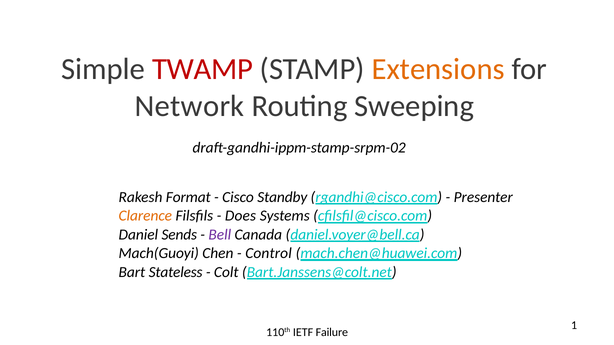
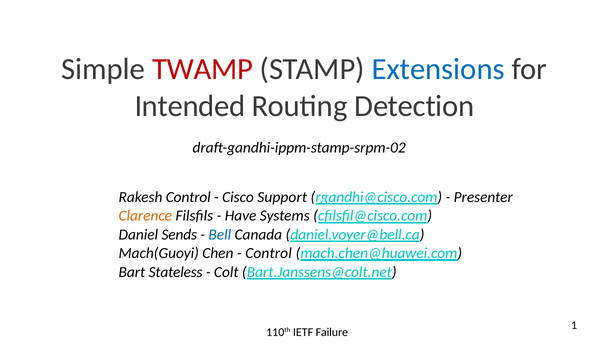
Extensions colour: orange -> blue (438, 69)
Network: Network -> Intended (190, 106)
Sweeping: Sweeping -> Detection (414, 106)
Rakesh Format: Format -> Control (188, 197)
Standby: Standby -> Support (282, 197)
Does: Does -> Have (241, 216)
Bell colour: purple -> blue (220, 235)
